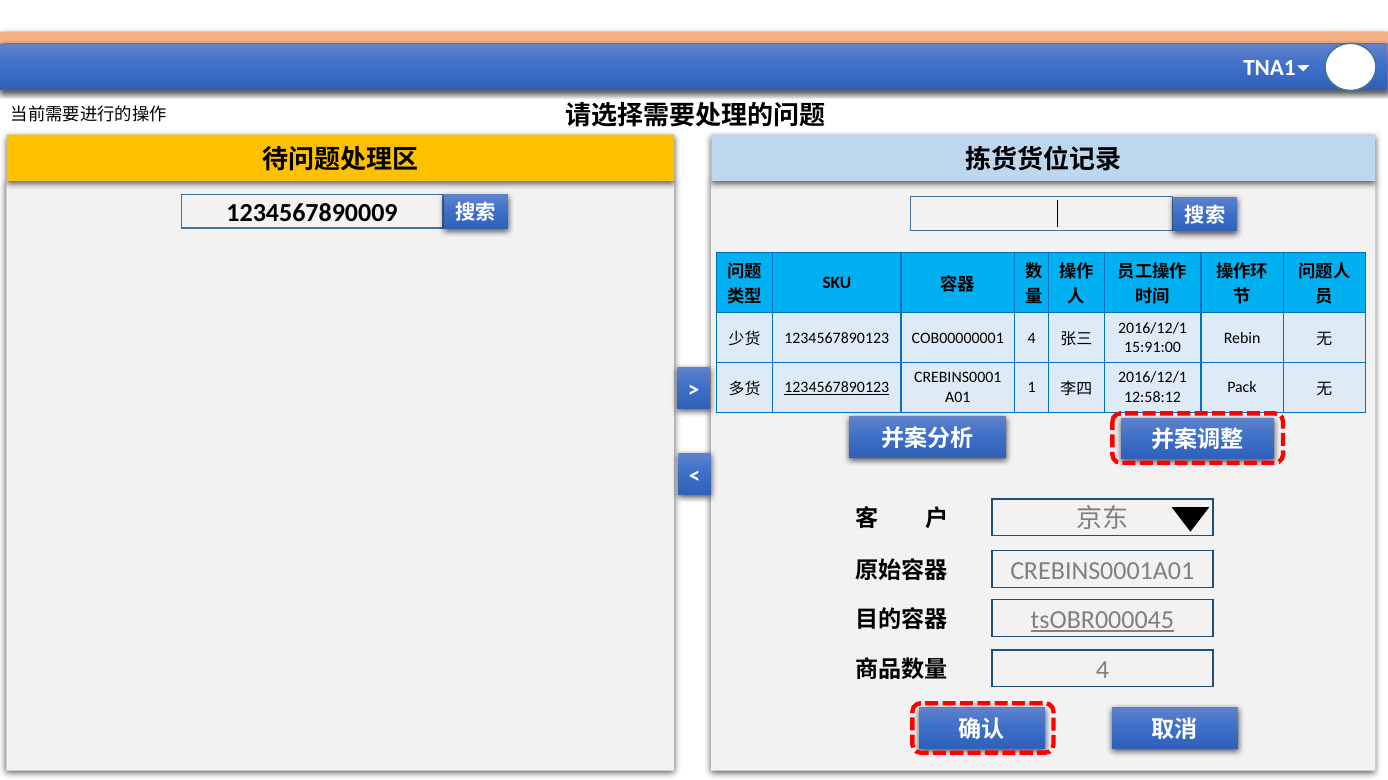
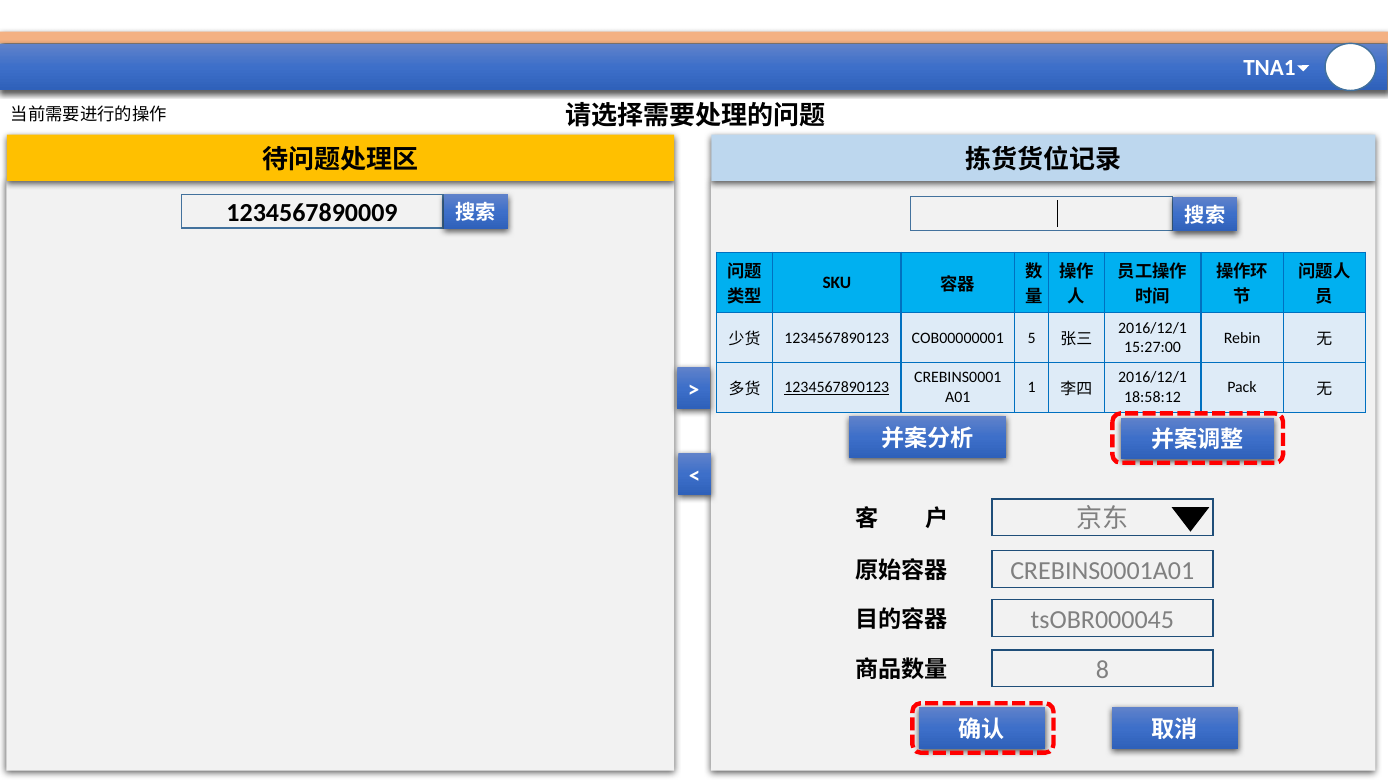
COB00000001 4: 4 -> 5 (1032, 338)
15:91:00: 15:91:00 -> 15:27:00 (1153, 348)
12:58:12: 12:58:12 -> 18:58:12 (1153, 398)
tsOBR000045 underline: present -> none (1102, 620)
4: 4 -> 8 (1102, 671)
